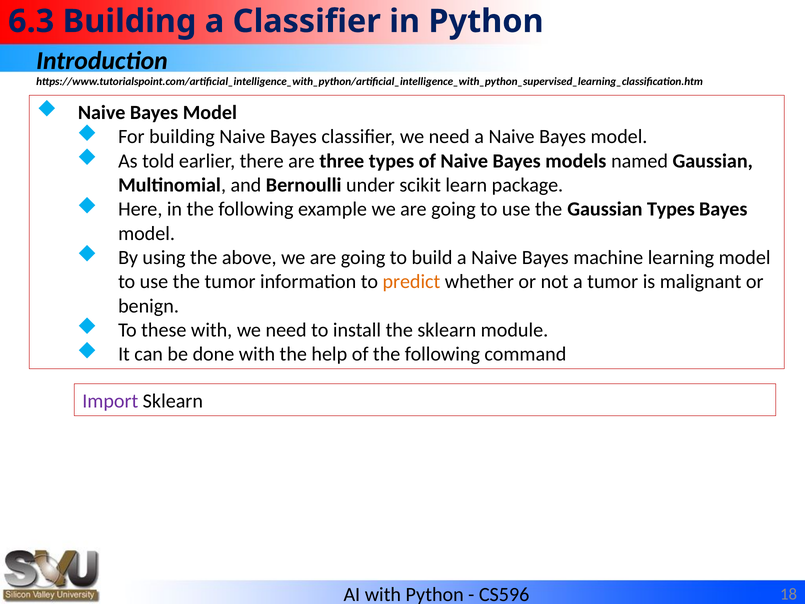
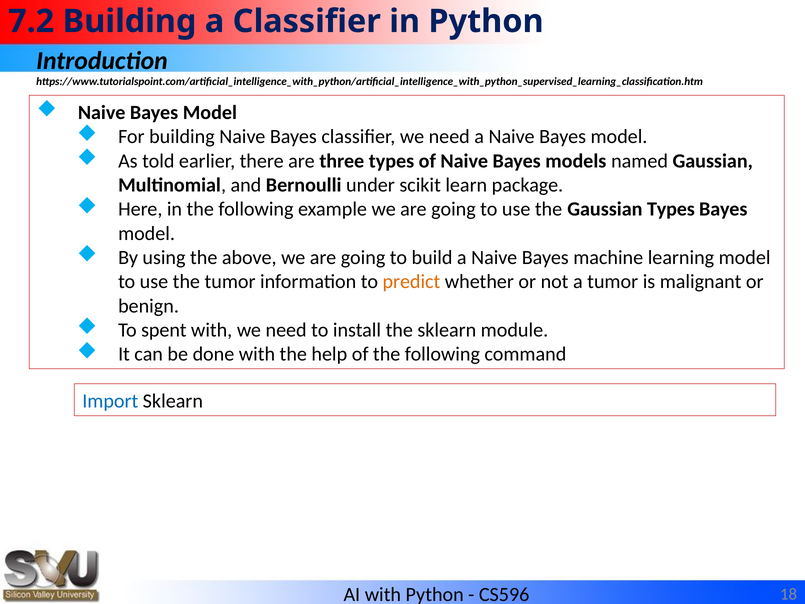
6.3: 6.3 -> 7.2 (31, 21)
these: these -> spent (164, 330)
Import colour: purple -> blue (110, 401)
